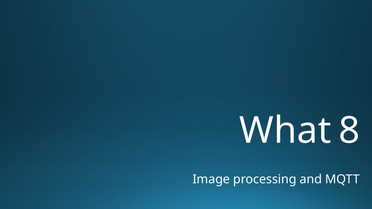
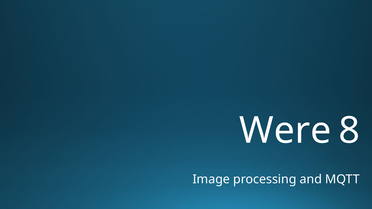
What: What -> Were (285, 131)
